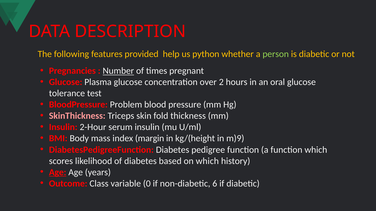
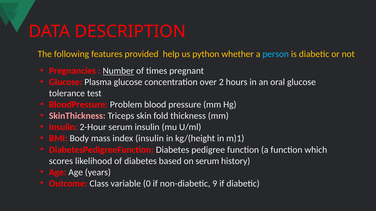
person colour: light green -> light blue (276, 54)
index margin: margin -> insulin (150, 139)
m)9: m)9 -> m)1 (235, 139)
on which: which -> serum (207, 161)
Age underline: present -> none (58, 173)
6: 6 -> 9 (215, 184)
